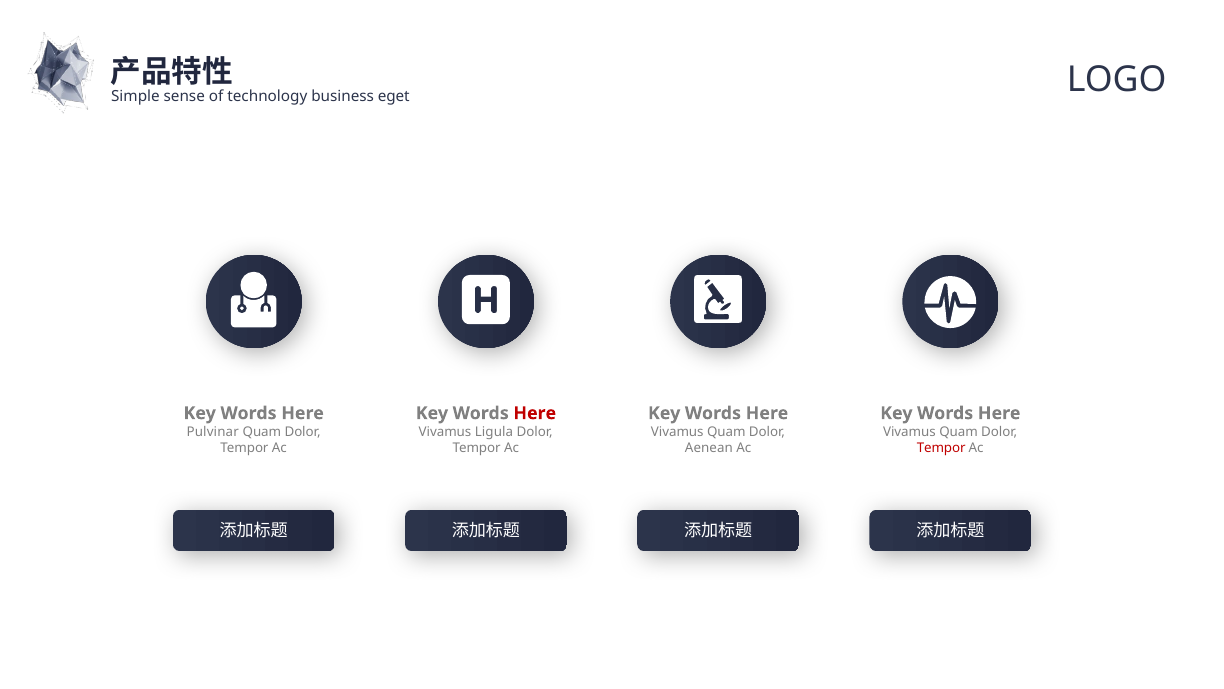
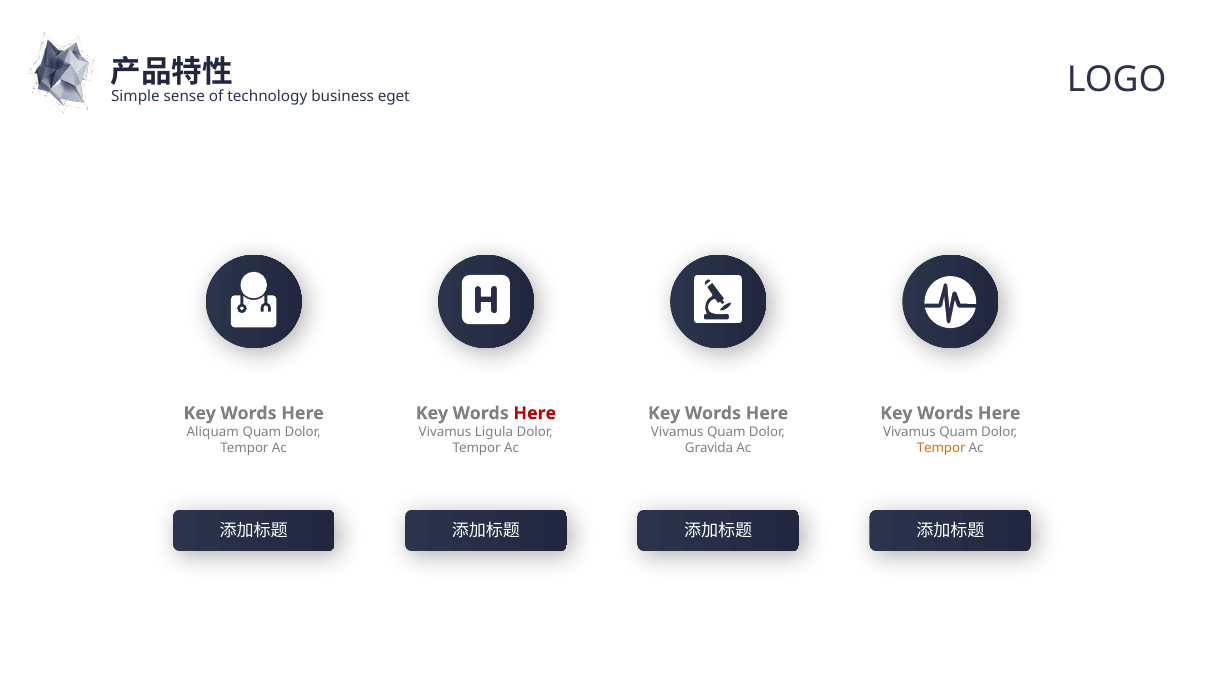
Pulvinar: Pulvinar -> Aliquam (213, 431)
Aenean: Aenean -> Gravida (709, 447)
Tempor colour: red -> orange (941, 447)
